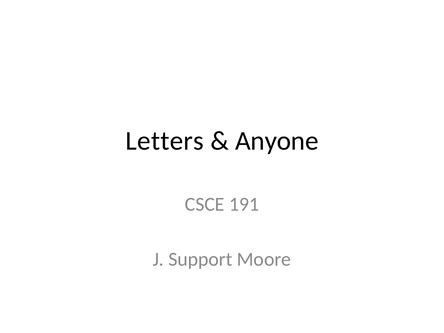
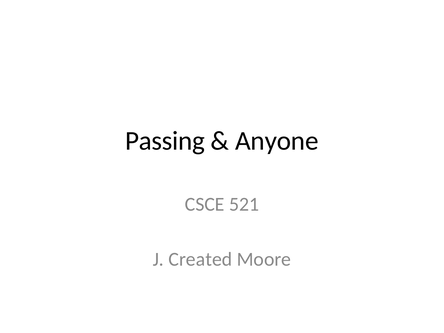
Letters: Letters -> Passing (165, 141)
191: 191 -> 521 (244, 204)
Support: Support -> Created (200, 259)
